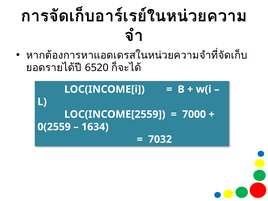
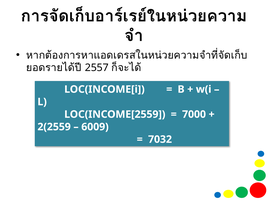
6520: 6520 -> 2557 (97, 68)
0(2559: 0(2559 -> 2(2559 (54, 127)
1634: 1634 -> 6009 (95, 127)
